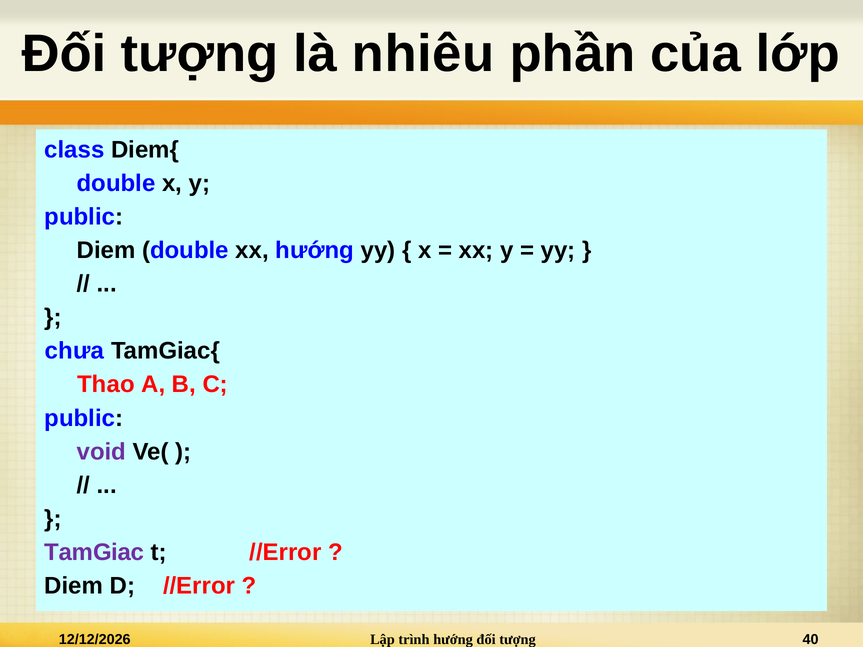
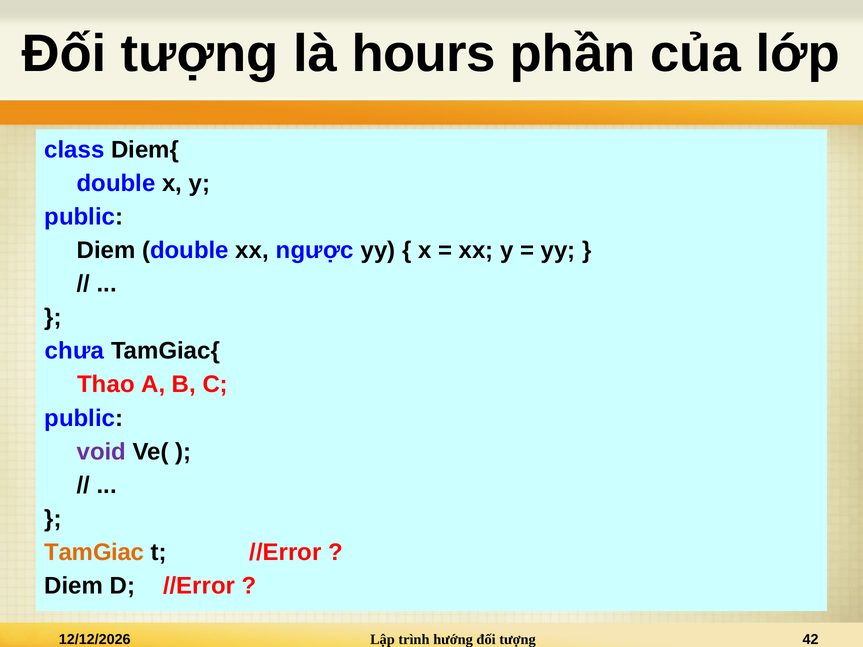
nhiêu: nhiêu -> hours (424, 54)
xx hướng: hướng -> ngược (315, 250)
TamGiac colour: purple -> orange (94, 553)
40: 40 -> 42 (811, 640)
